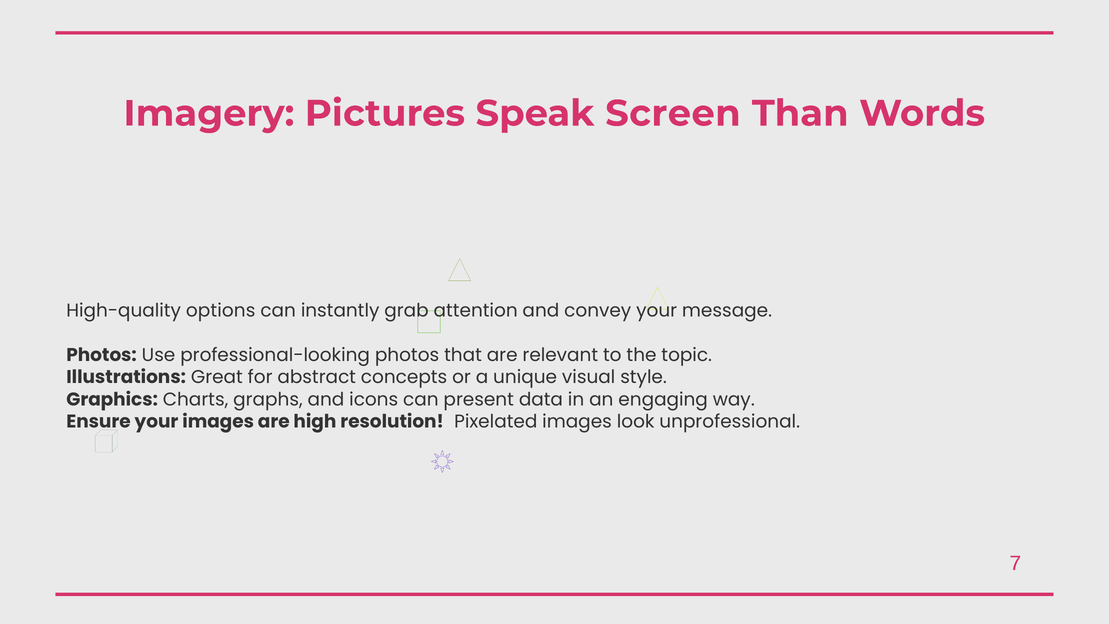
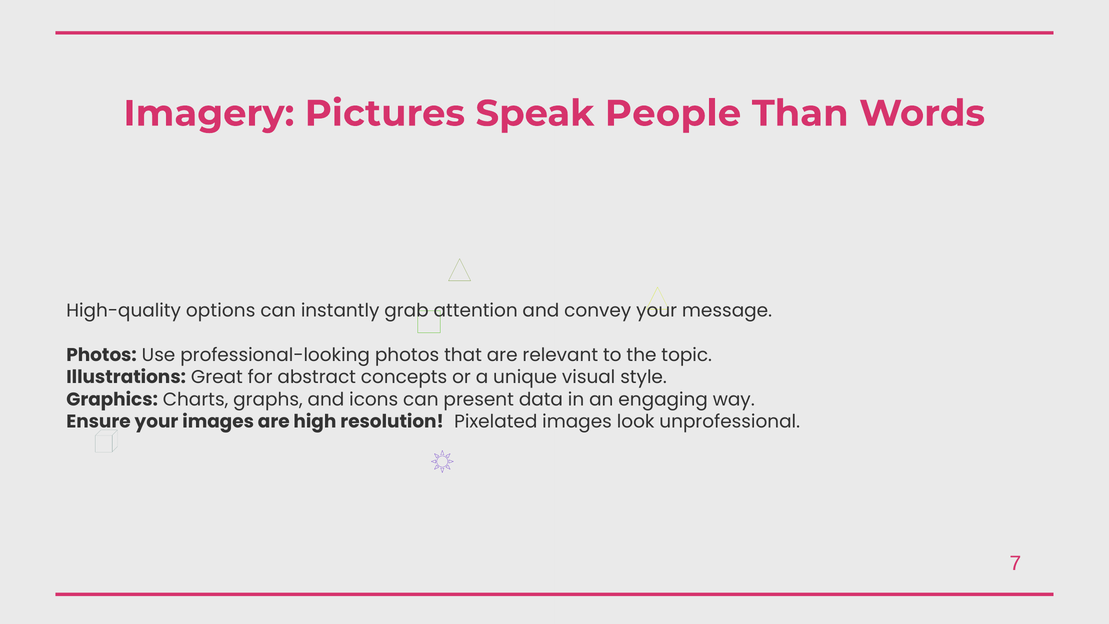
Screen: Screen -> People (673, 113)
